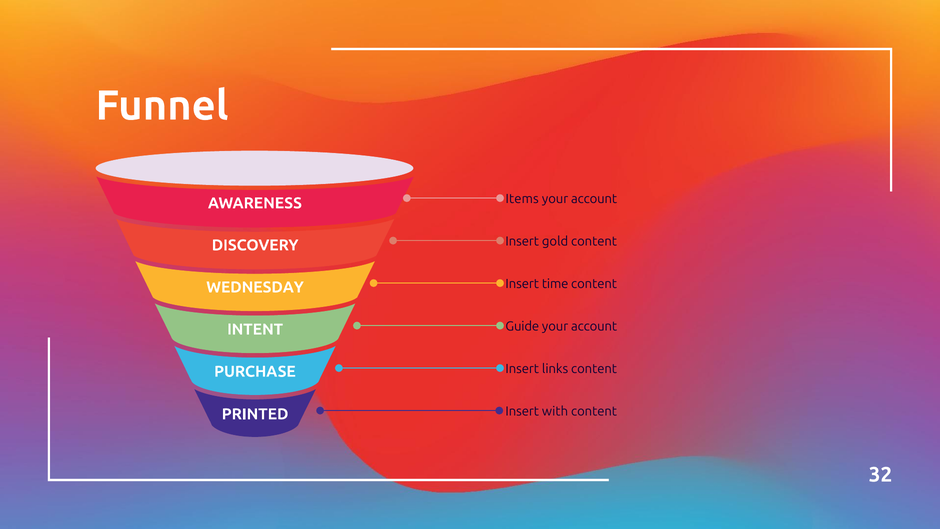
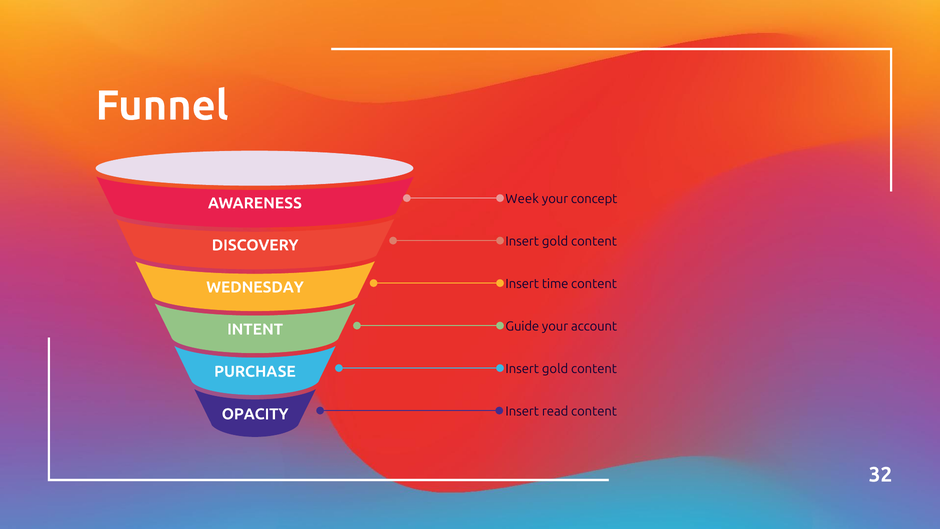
Items: Items -> Week (522, 199)
account: account -> concept (594, 199)
links: links -> gold (555, 369)
with: with -> read (555, 411)
PRINTED: PRINTED -> OPACITY (255, 414)
